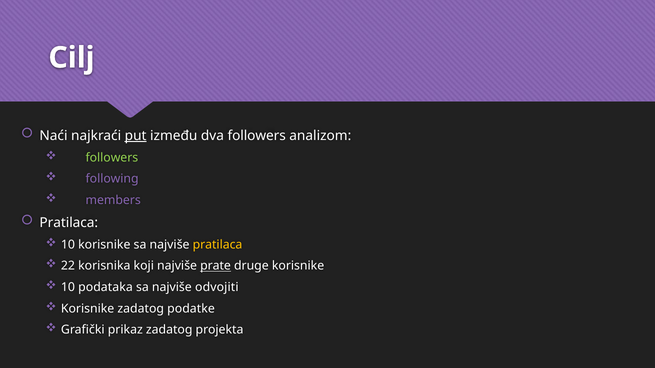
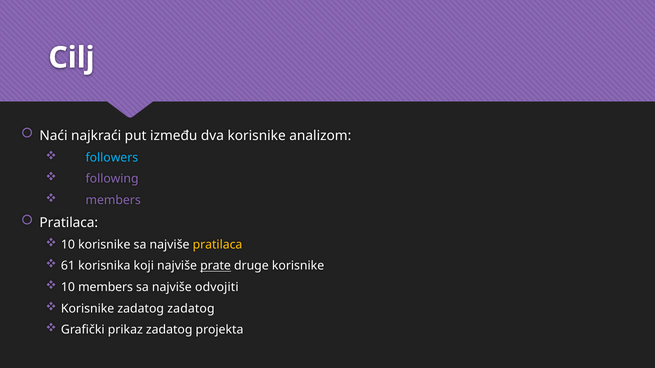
put underline: present -> none (136, 136)
dva followers: followers -> korisnike (257, 136)
followers colour: light green -> light blue (112, 158)
22: 22 -> 61 (68, 266)
10 podataka: podataka -> members (106, 288)
zadatog podatke: podatke -> zadatog (191, 309)
